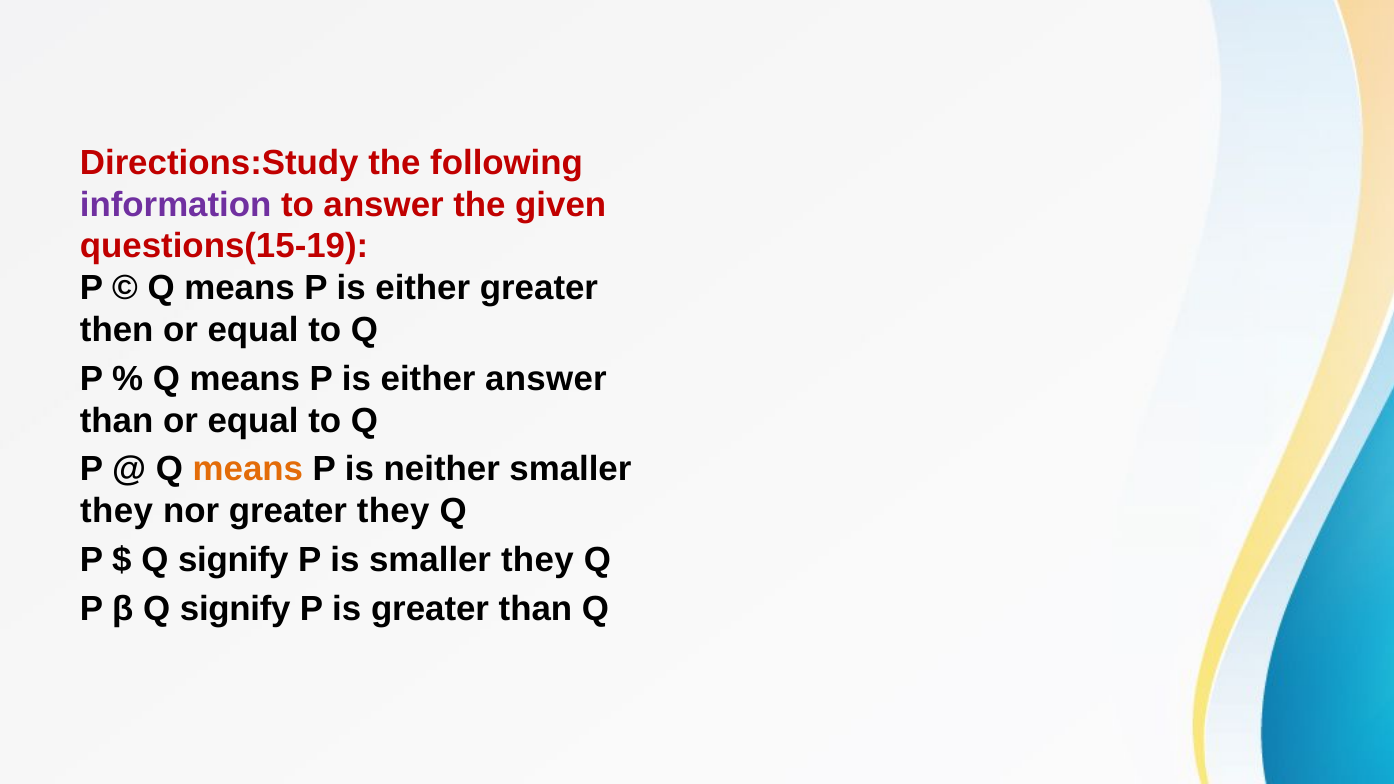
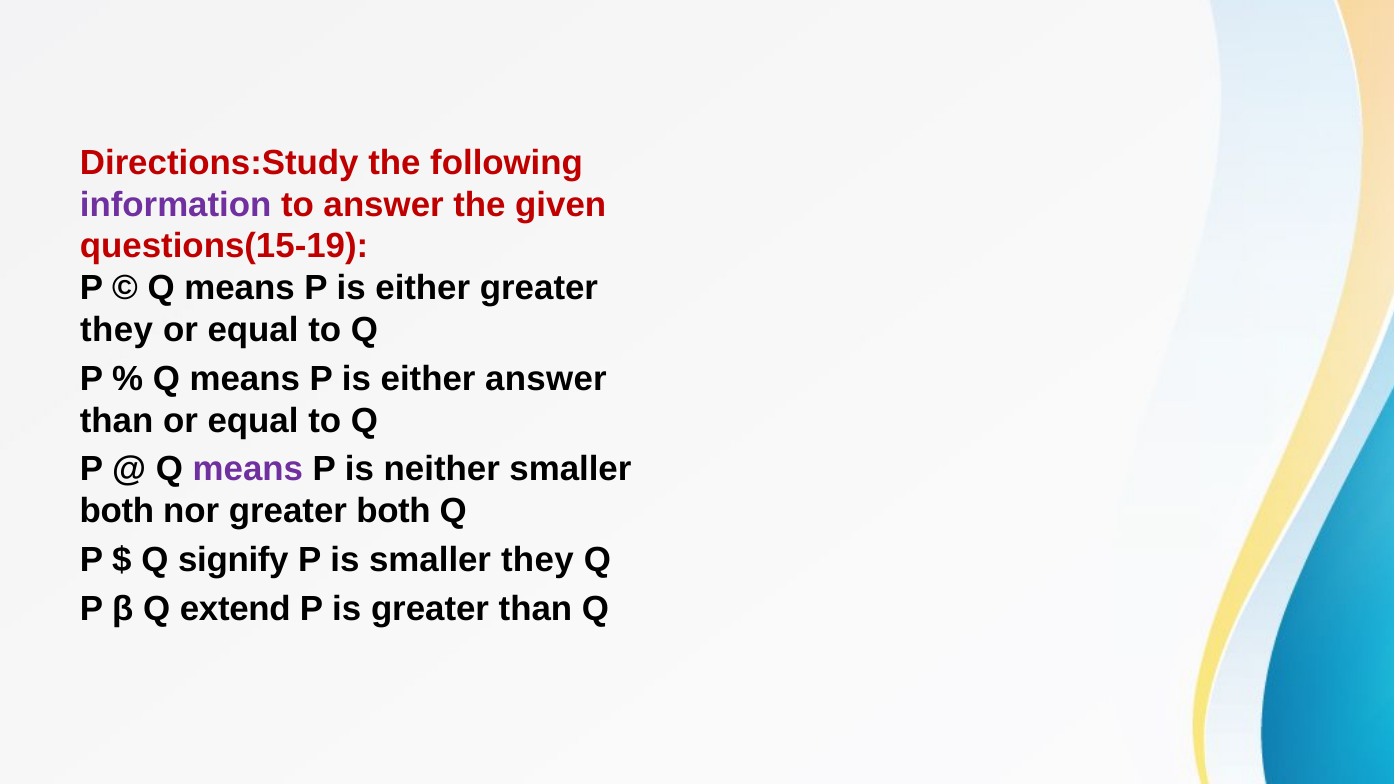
then: then -> they (117, 330)
means colour: orange -> purple (248, 469)
they: they -> both (117, 511)
greater they: they -> both (394, 511)
β Q signify: signify -> extend (235, 609)
